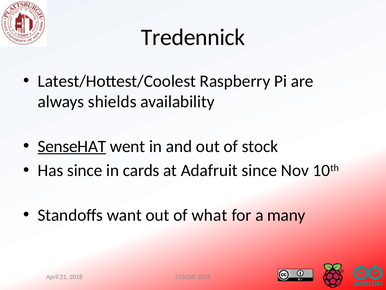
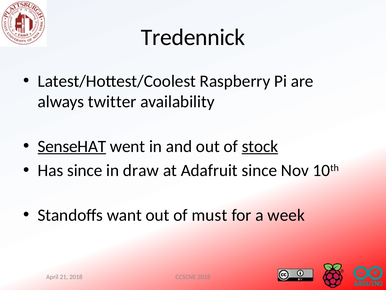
shields: shields -> twitter (112, 102)
stock underline: none -> present (260, 146)
cards: cards -> draw (141, 170)
what: what -> must (209, 215)
many: many -> week (286, 215)
